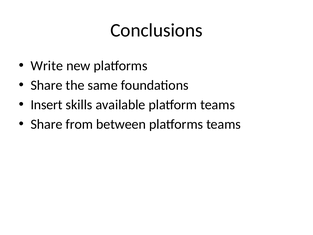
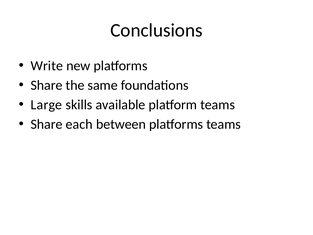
Insert: Insert -> Large (46, 105)
from: from -> each (79, 124)
